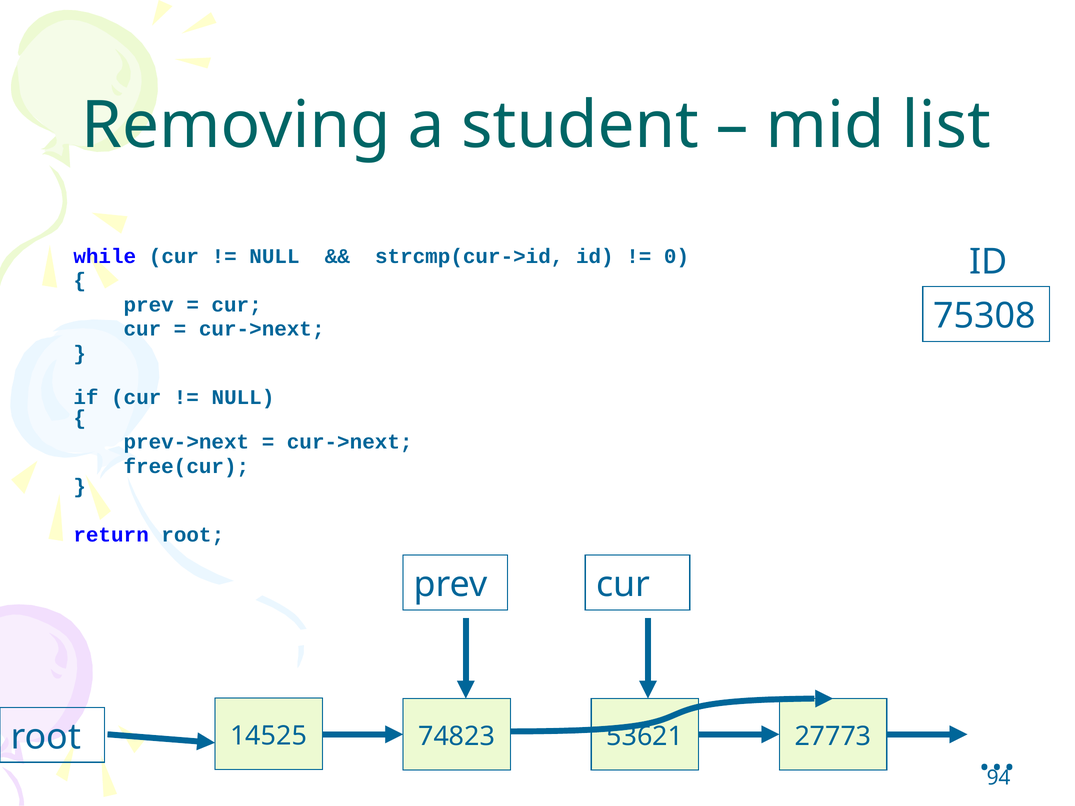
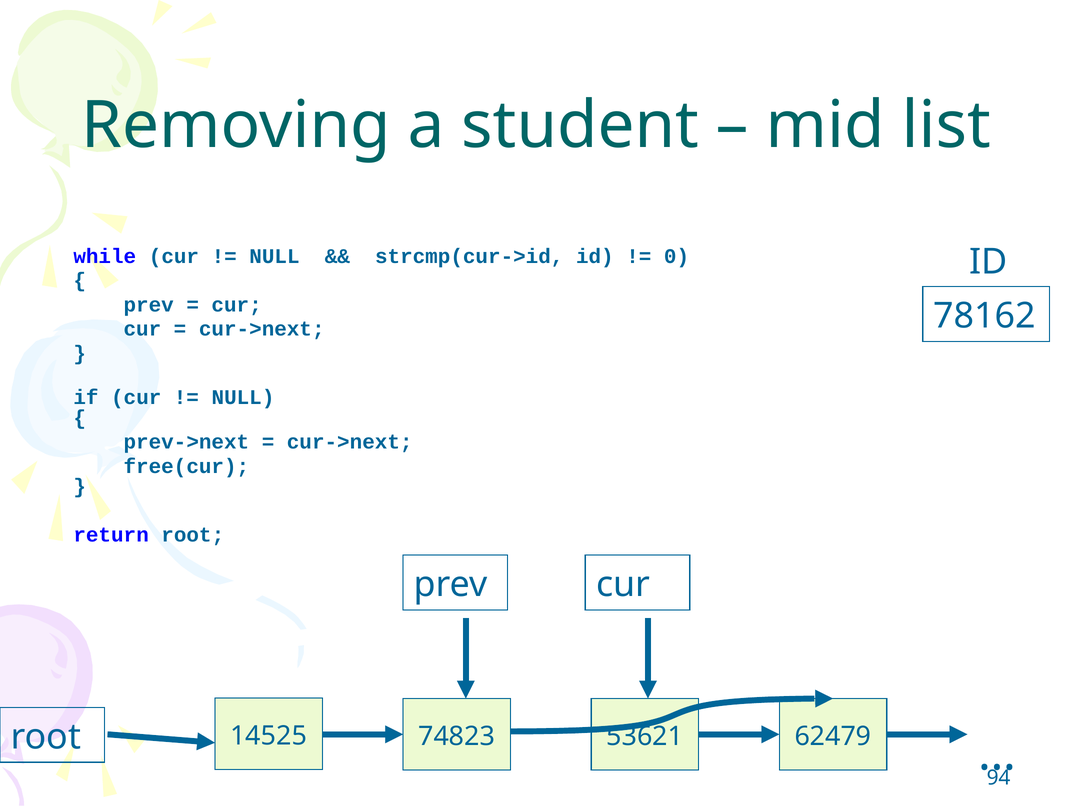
75308: 75308 -> 78162 (985, 316)
27773: 27773 -> 62479 (833, 736)
